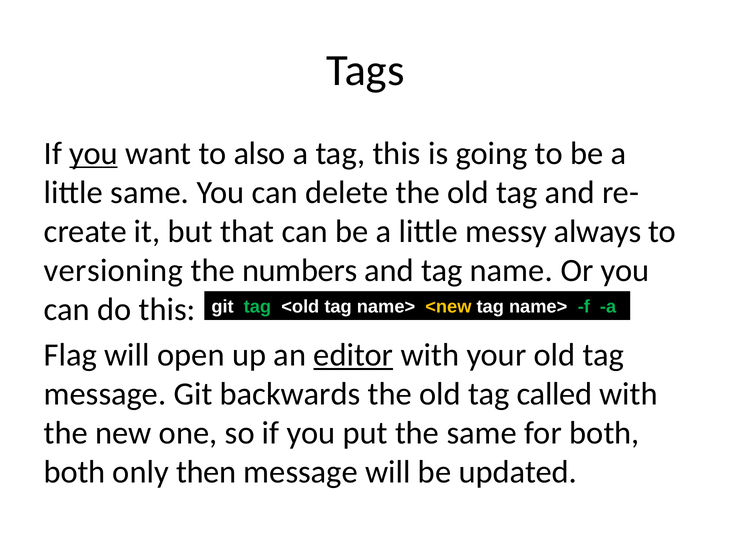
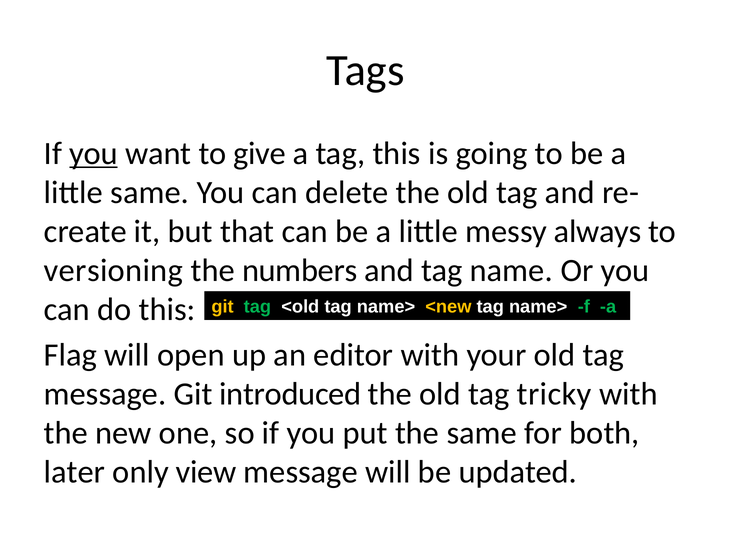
also: also -> give (260, 153)
git colour: white -> yellow (223, 307)
editor underline: present -> none (353, 355)
backwards: backwards -> introduced (290, 394)
called: called -> tricky (554, 394)
both: both -> later (74, 472)
then: then -> view (206, 472)
